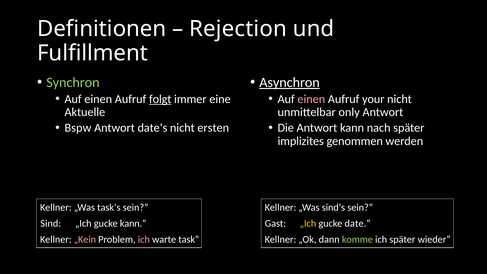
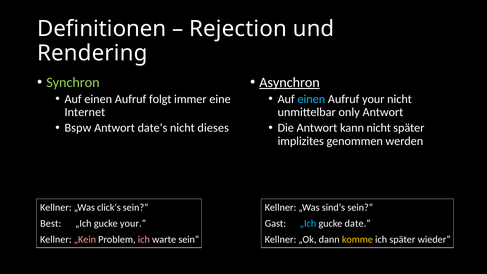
Fulfillment: Fulfillment -> Rendering (92, 53)
folgt underline: present -> none (160, 99)
einen colour: pink -> light blue (311, 99)
Aktuelle: Aktuelle -> Internet (85, 112)
ersten: ersten -> dieses (213, 128)
kann nach: nach -> nicht (379, 128)
task‘s: task‘s -> click‘s (109, 207)
Sind: Sind -> Best (51, 223)
kann.“: kann.“ -> your.“ (133, 223)
„Ich colour: yellow -> light blue (308, 223)
task“: task“ -> sein“ (189, 239)
komme colour: light green -> yellow (357, 239)
